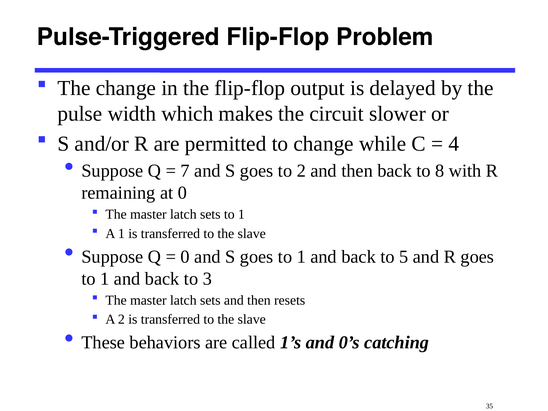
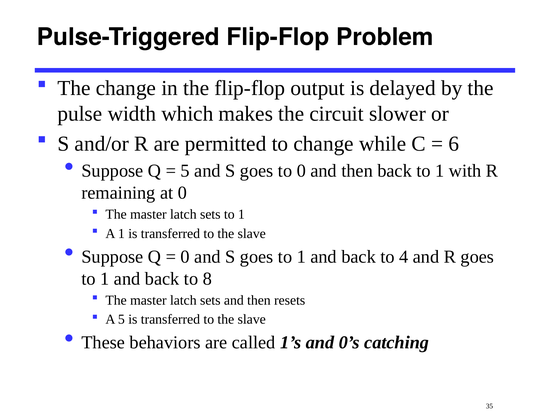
4: 4 -> 6 (454, 144)
7: 7 -> 5 (185, 171)
to 2: 2 -> 0 (301, 171)
back to 8: 8 -> 1 (440, 171)
5: 5 -> 4 (404, 257)
3: 3 -> 8 (207, 279)
A 2: 2 -> 5 (121, 319)
